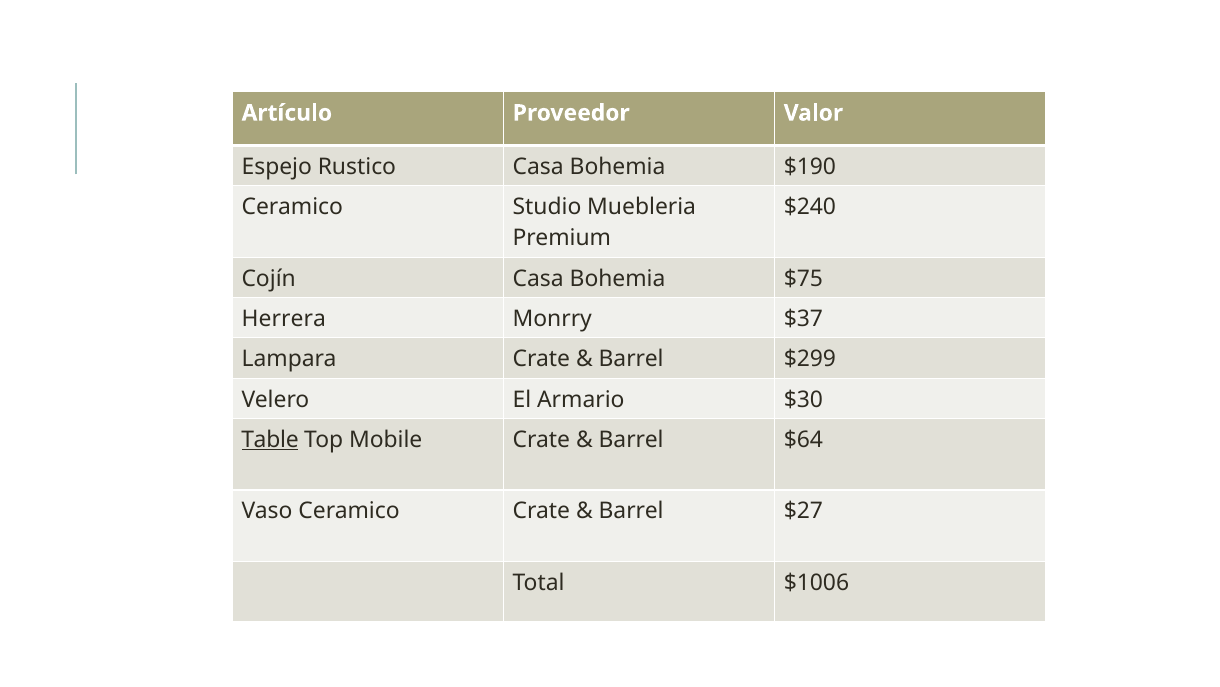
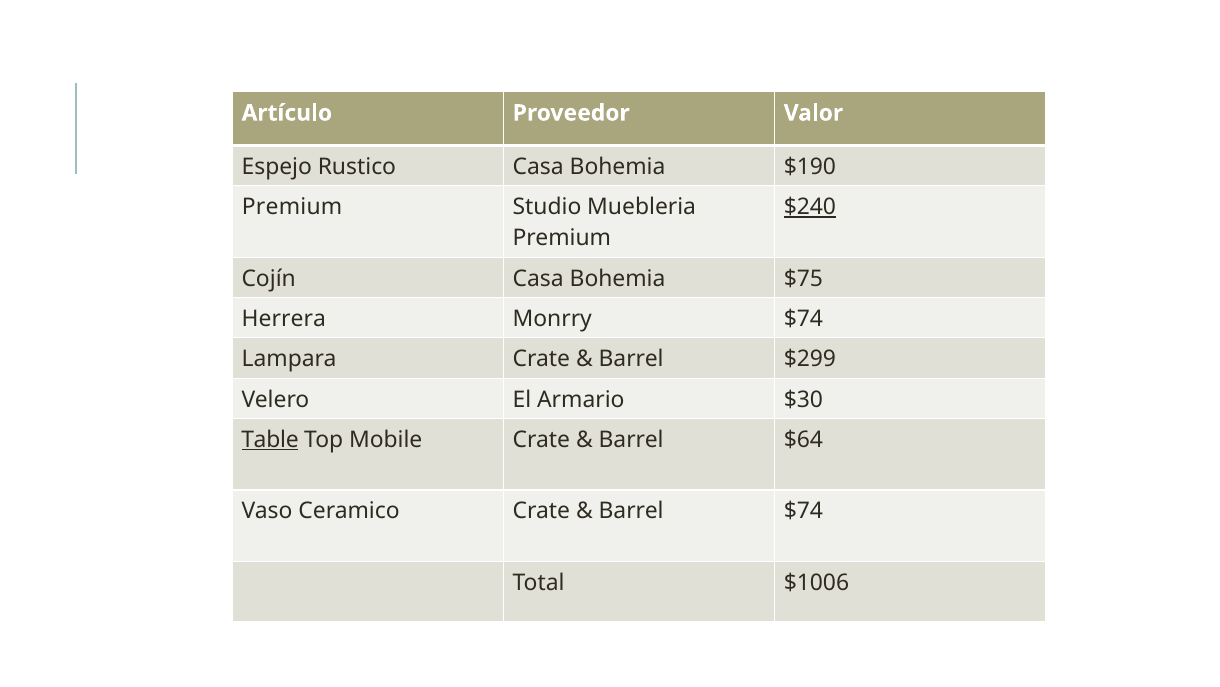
Ceramico: Ceramico -> Premium (292, 207)
$240 underline: none -> present (810, 207)
Monrry $37: $37 -> $74 (803, 318)
Barrel $27: $27 -> $74 (803, 511)
